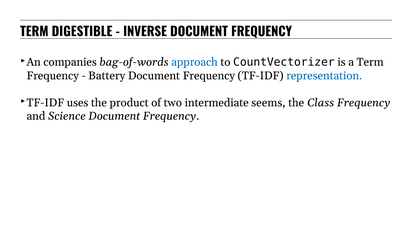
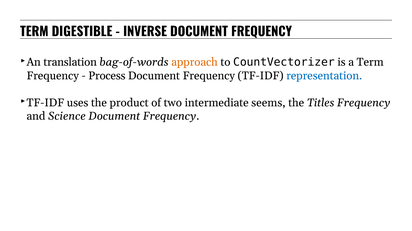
companies: companies -> translation (70, 62)
approach colour: blue -> orange (195, 62)
Battery: Battery -> Process (107, 76)
Class: Class -> Titles (321, 103)
